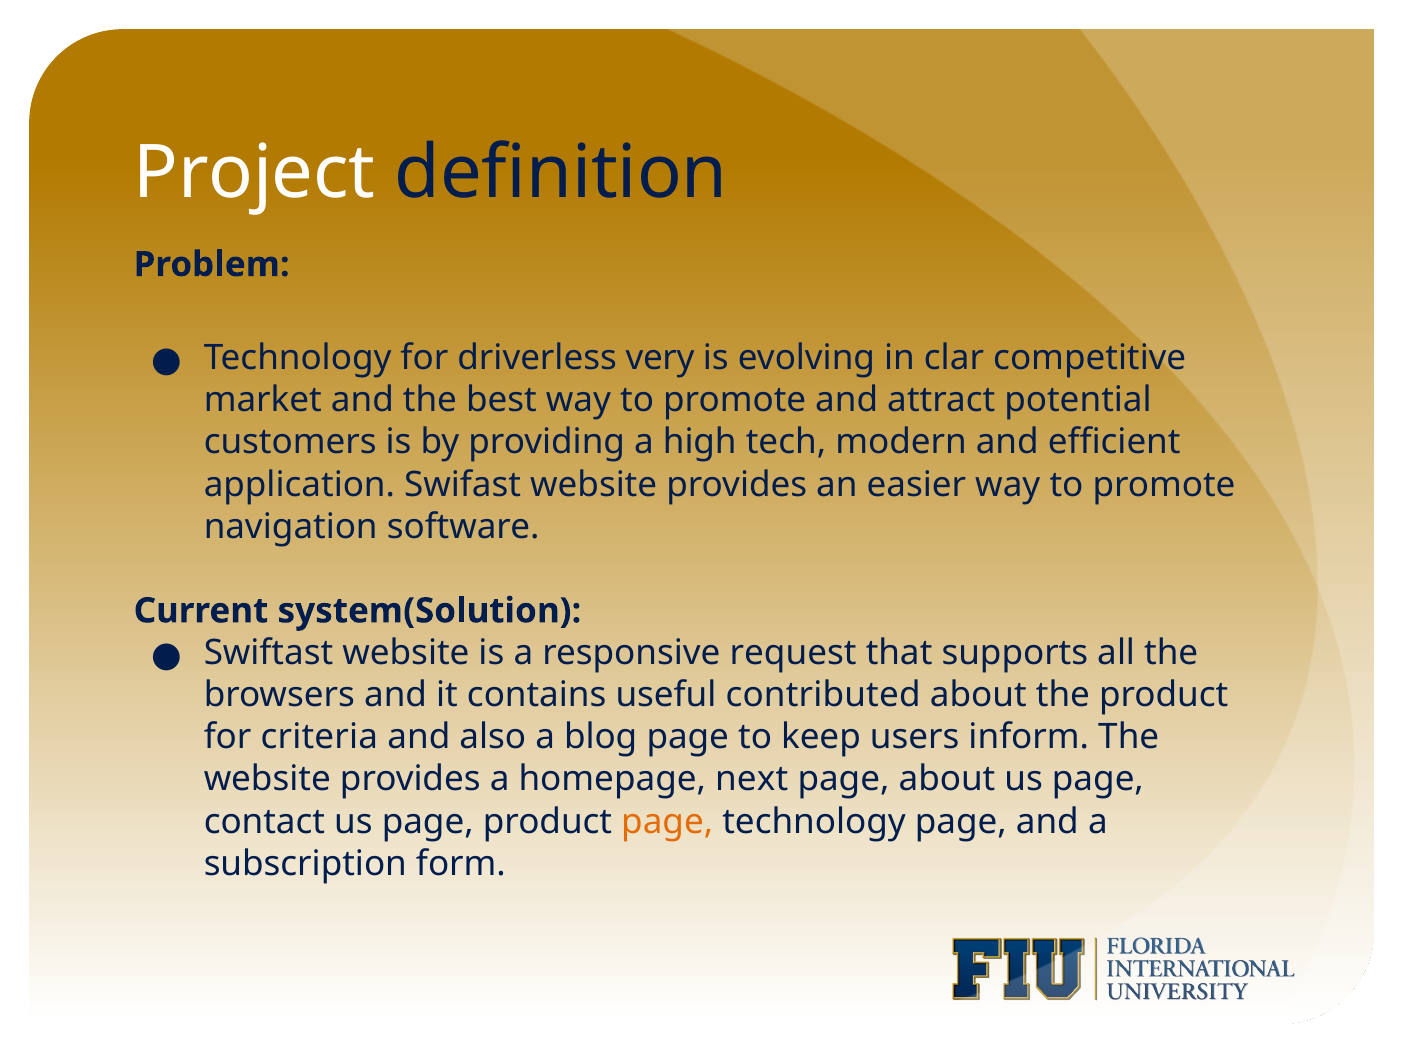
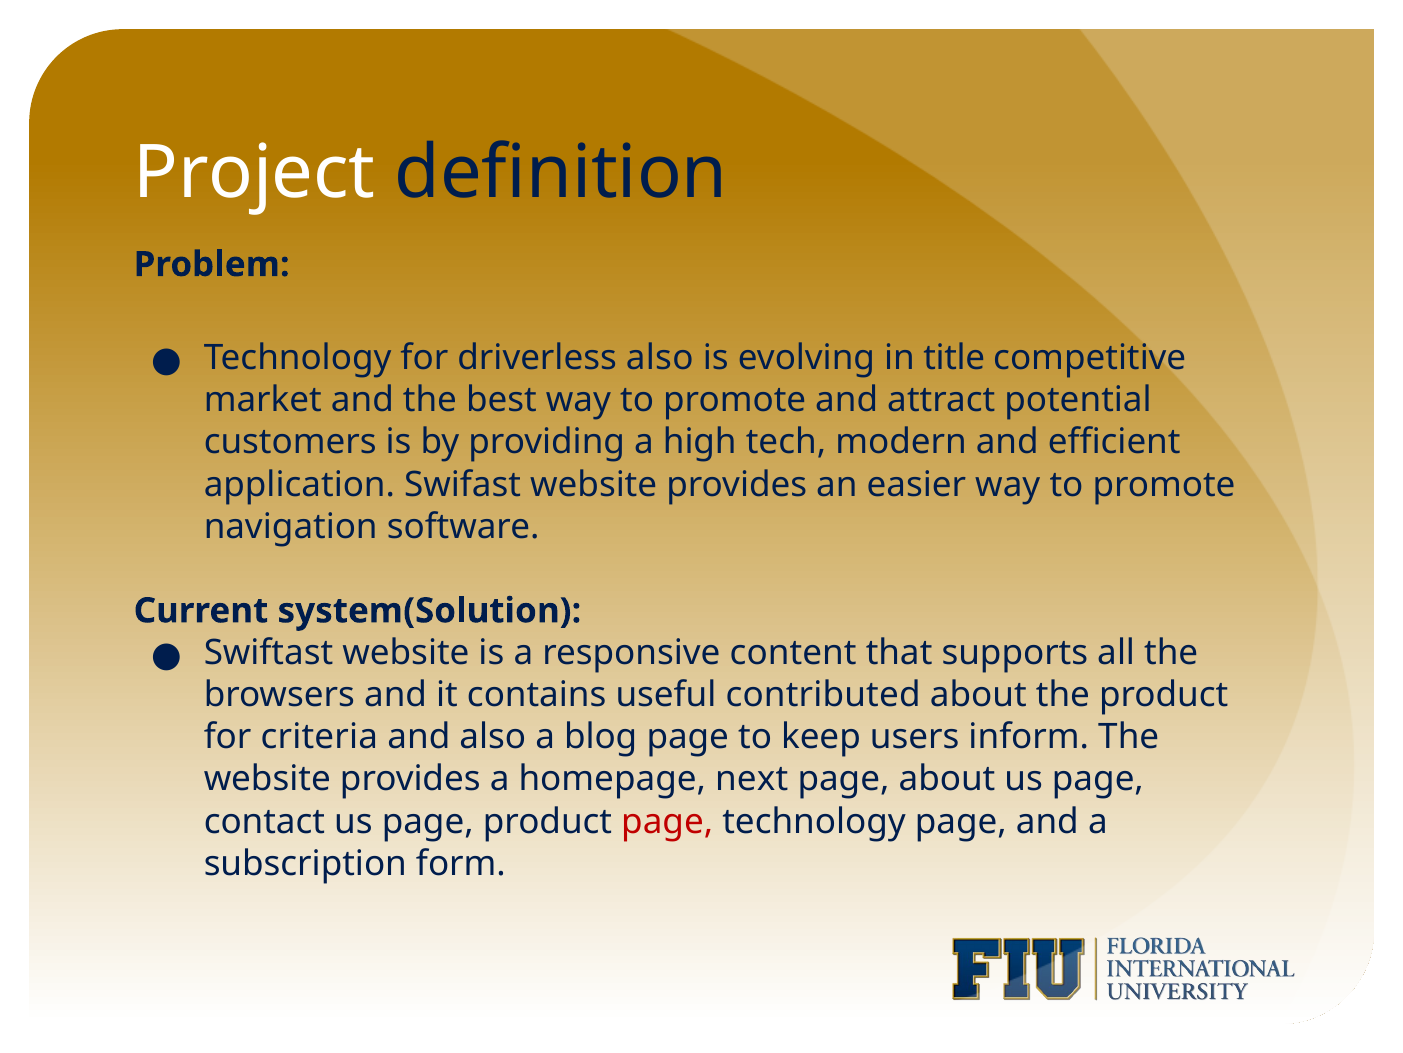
driverless very: very -> also (660, 358)
clar: clar -> title (954, 358)
request: request -> content (793, 652)
page colour: orange -> red (667, 821)
